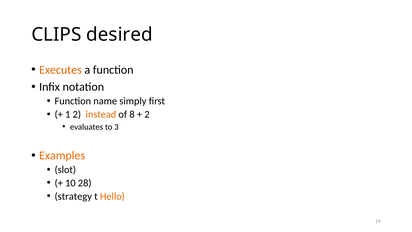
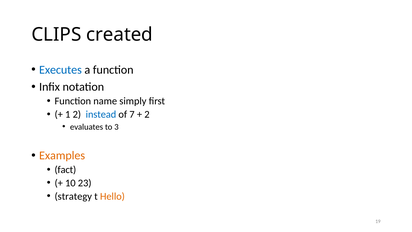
desired: desired -> created (120, 35)
Executes colour: orange -> blue (60, 70)
instead colour: orange -> blue (101, 114)
8: 8 -> 7 (132, 114)
slot: slot -> fact (65, 170)
28: 28 -> 23 (85, 183)
